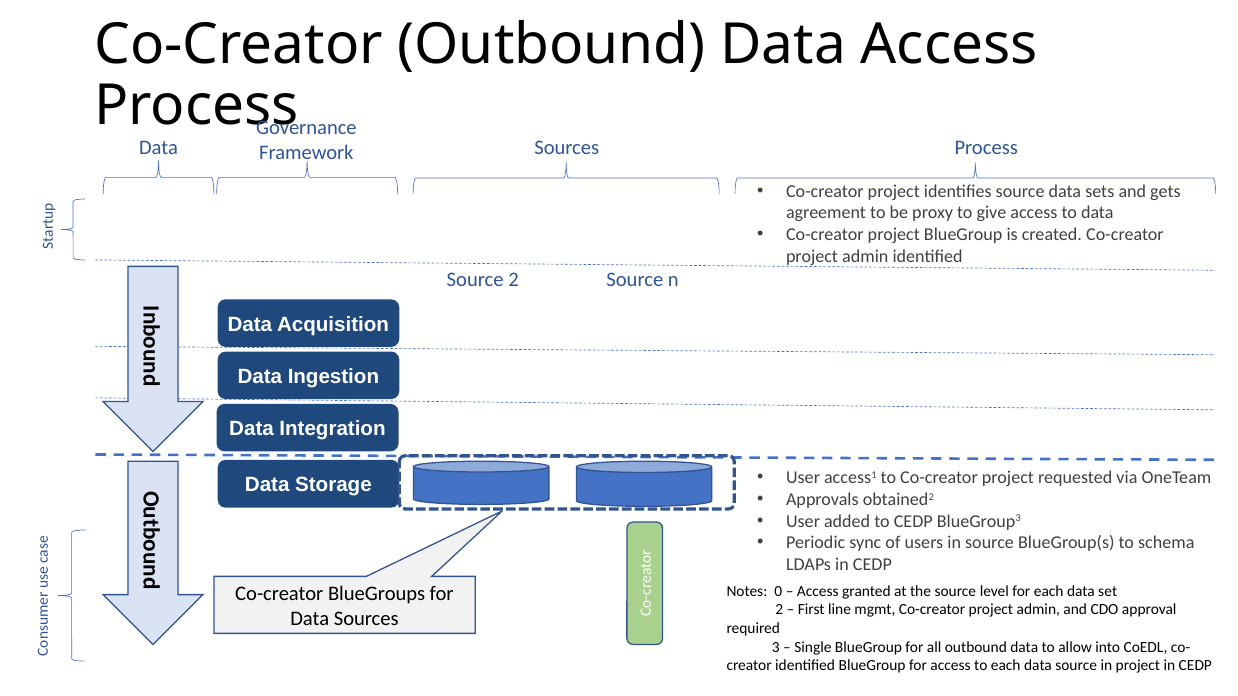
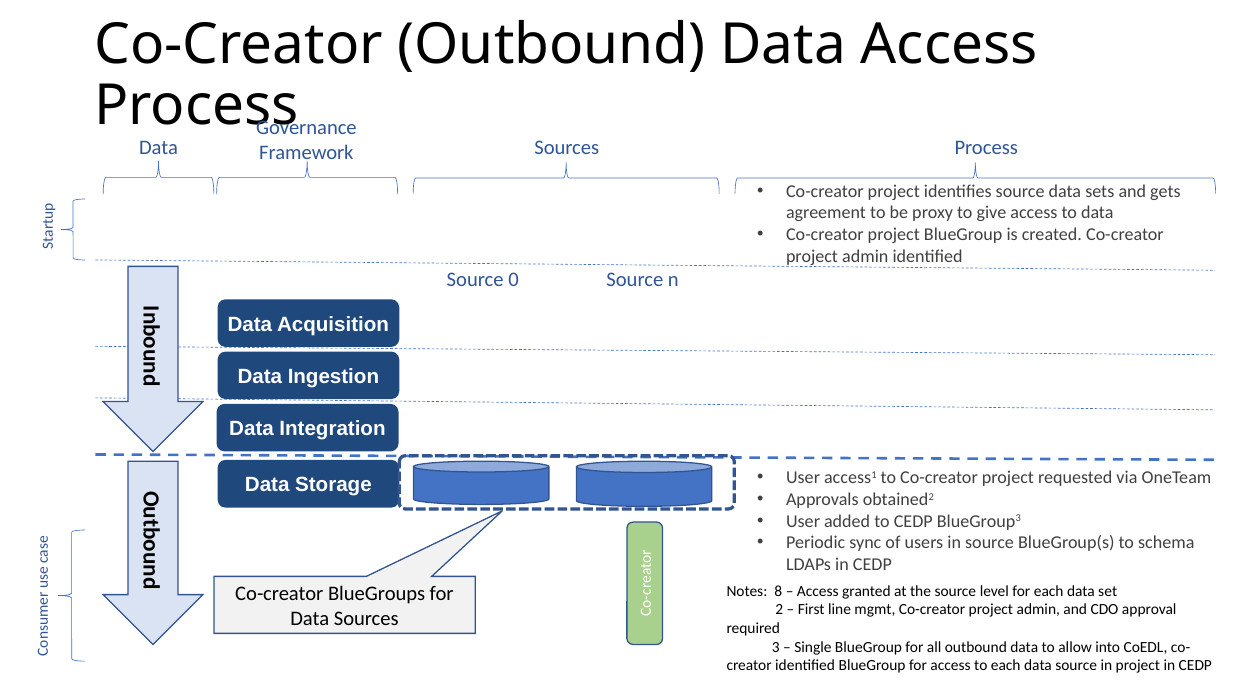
Source 2: 2 -> 0 (513, 280)
0: 0 -> 8 (778, 592)
